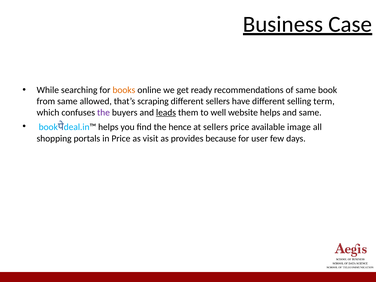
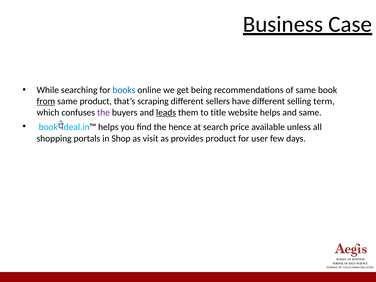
books colour: orange -> blue (124, 90)
ready: ready -> being (201, 90)
from underline: none -> present (46, 101)
same allowed: allowed -> product (96, 101)
well: well -> title (218, 113)
at sellers: sellers -> search (216, 127)
image: image -> unless (299, 127)
in Price: Price -> Shop (121, 138)
provides because: because -> product (221, 138)
